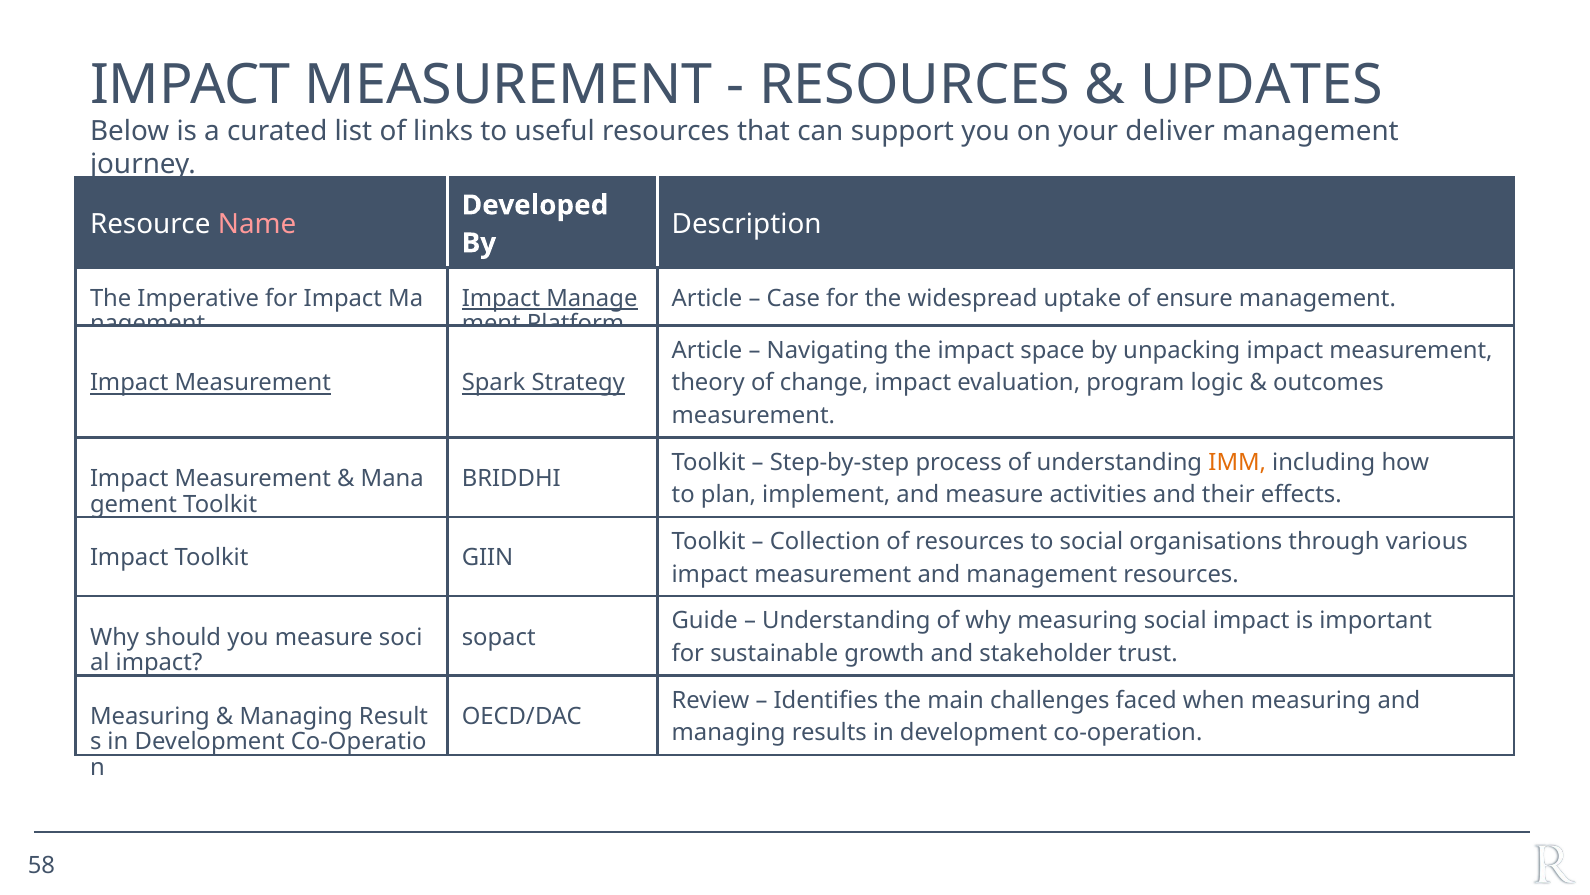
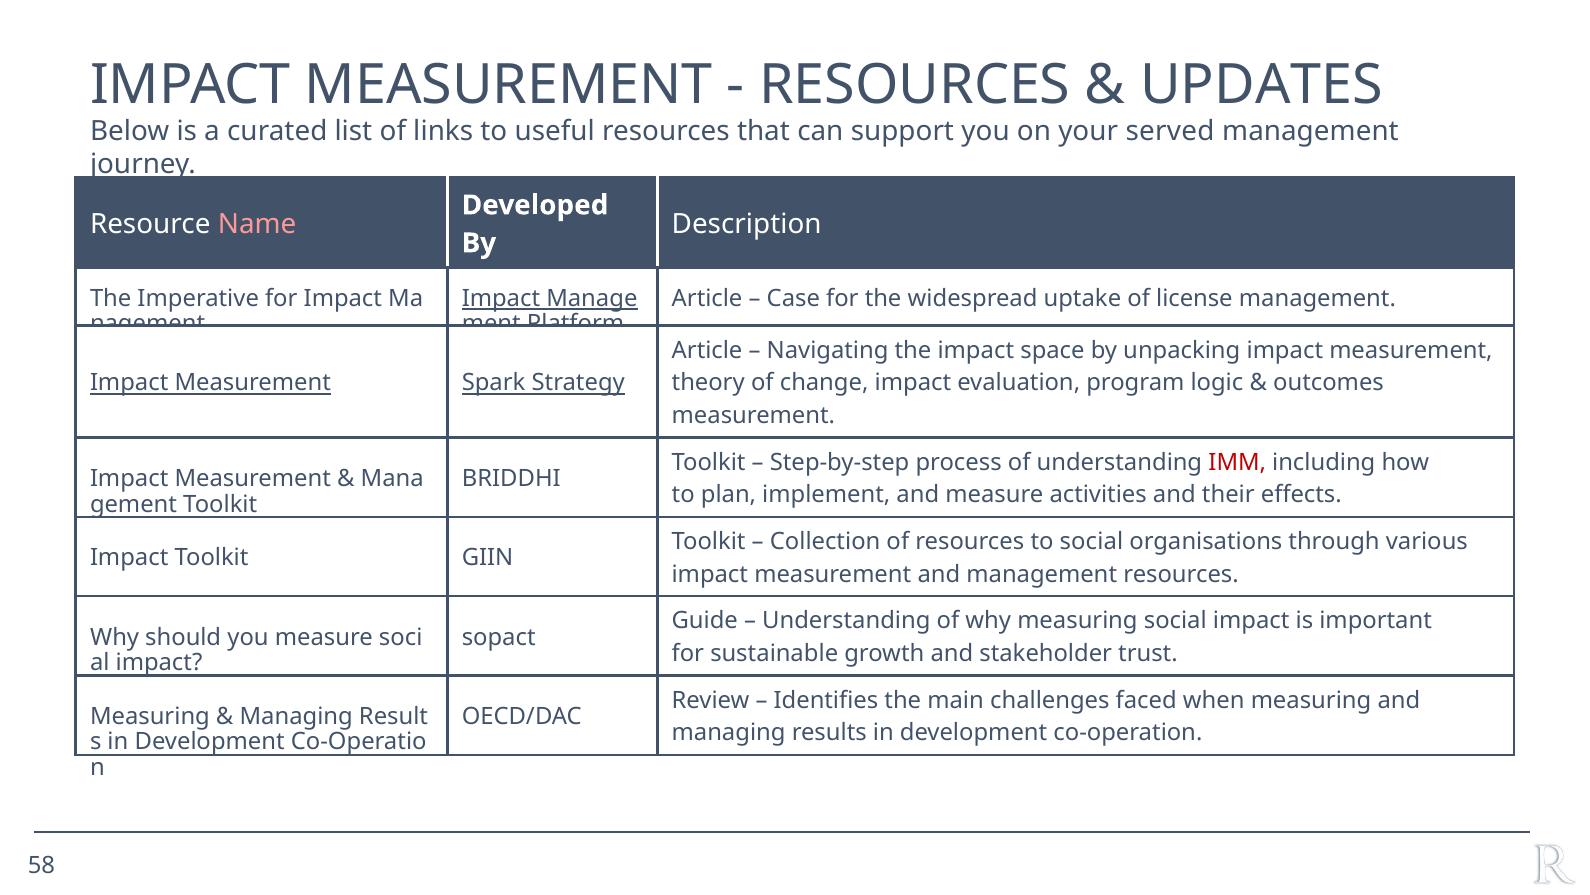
deliver: deliver -> served (1170, 131)
ensure: ensure -> license (1194, 298)
IMM colour: orange -> red (1237, 462)
